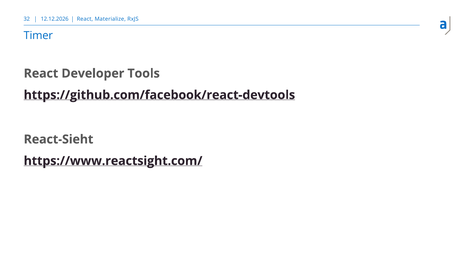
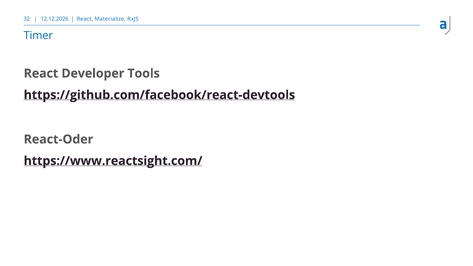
React-Sieht: React-Sieht -> React-Oder (58, 139)
